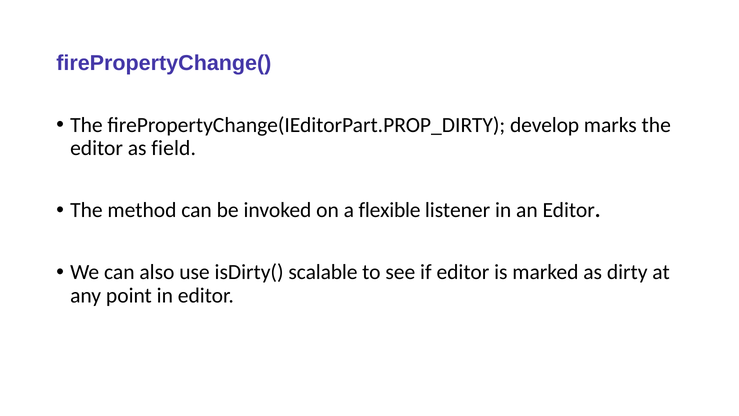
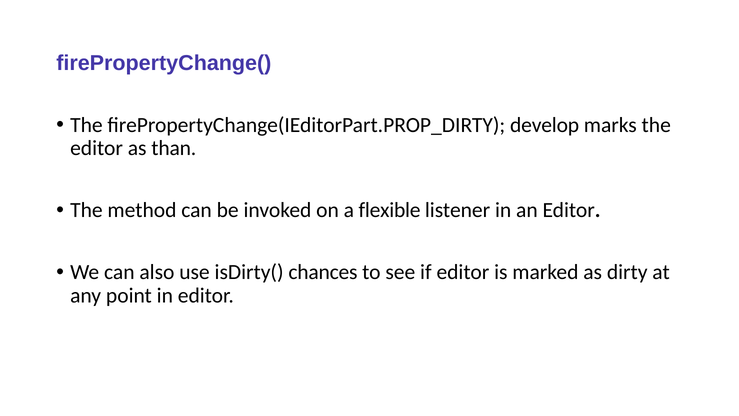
field: field -> than (174, 148)
scalable: scalable -> chances (323, 272)
